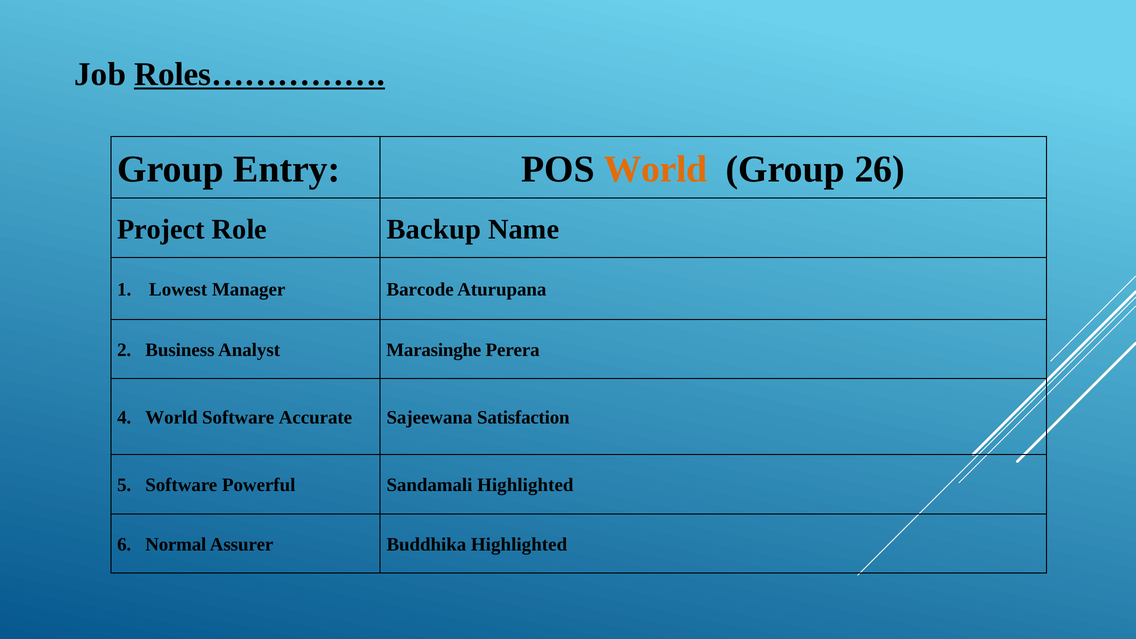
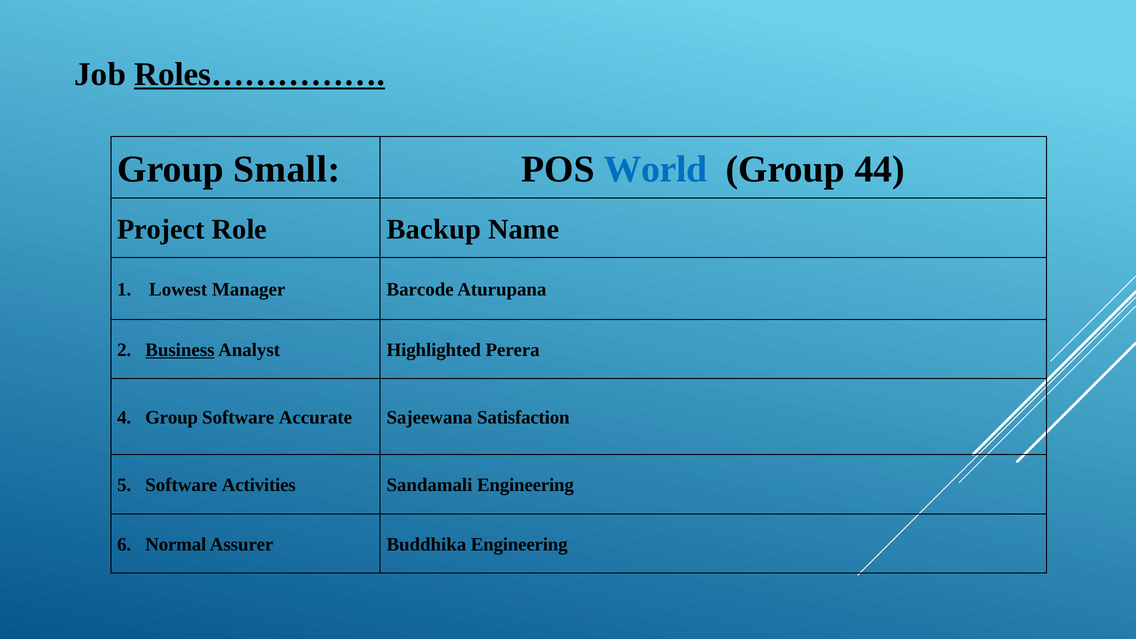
Entry: Entry -> Small (287, 169)
World colour: orange -> blue (656, 169)
26: 26 -> 44 (880, 169)
Business underline: none -> present (180, 350)
Marasinghe: Marasinghe -> Highlighted (434, 350)
4 World: World -> Group (172, 418)
Powerful: Powerful -> Activities (259, 485)
Sandamali Highlighted: Highlighted -> Engineering (525, 485)
Buddhika Highlighted: Highlighted -> Engineering (519, 544)
